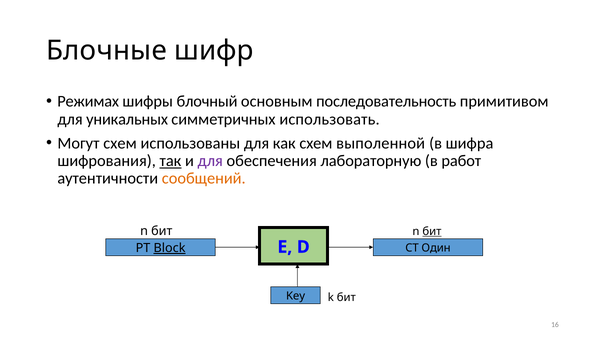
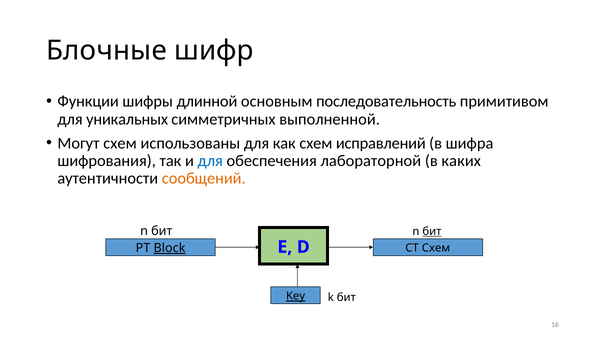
Режимах: Режимах -> Функции (88, 102)
блочный: блочный -> длинной (207, 102)
использовать: использовать -> выполненной (330, 119)
выполенной: выполенной -> исправлений (381, 143)
так underline: present -> none (170, 161)
для colour: purple -> blue (210, 161)
лабораторную: лабораторную -> лабораторной (371, 161)
работ: работ -> каких (461, 161)
CT Один: Один -> Схем (436, 248)
Key underline: none -> present (296, 296)
